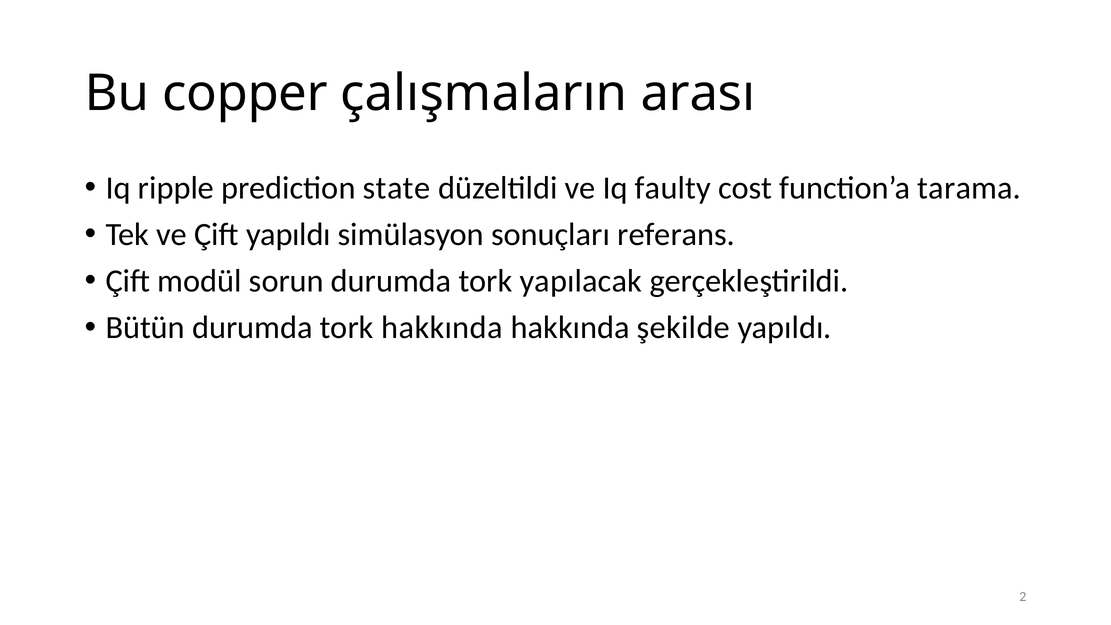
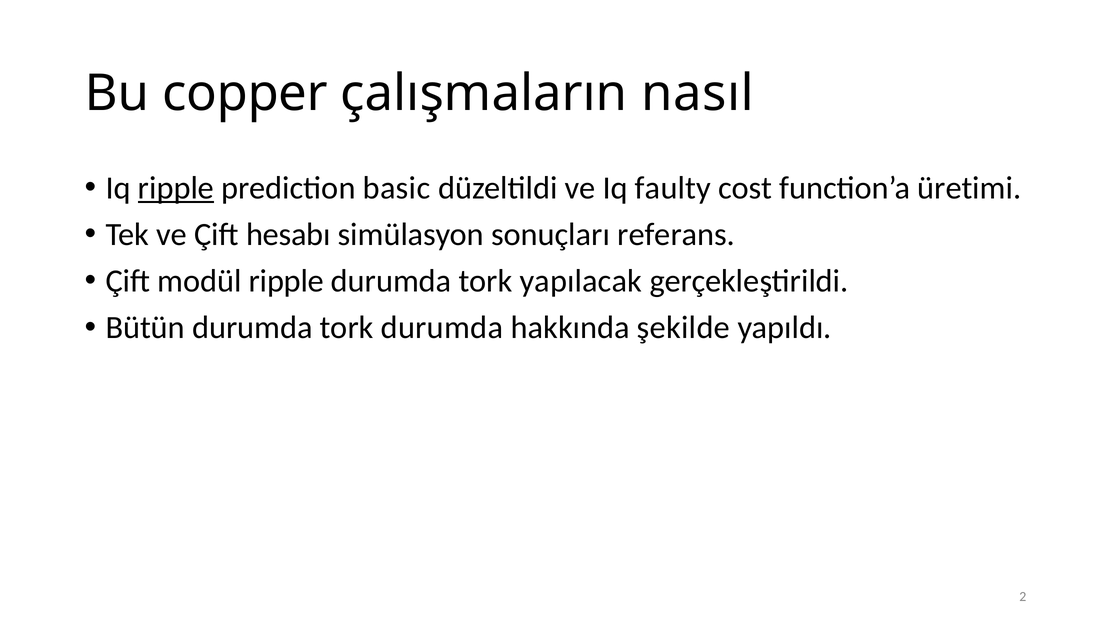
arası: arası -> nasıl (698, 93)
ripple underline: none -> present (176, 188)
state: state -> basic (397, 188)
tarama: tarama -> üretimi (969, 188)
Çift yapıldı: yapıldı -> hesabı (288, 234)
modül sorun: sorun -> ripple (286, 281)
tork hakkında: hakkında -> durumda (442, 328)
